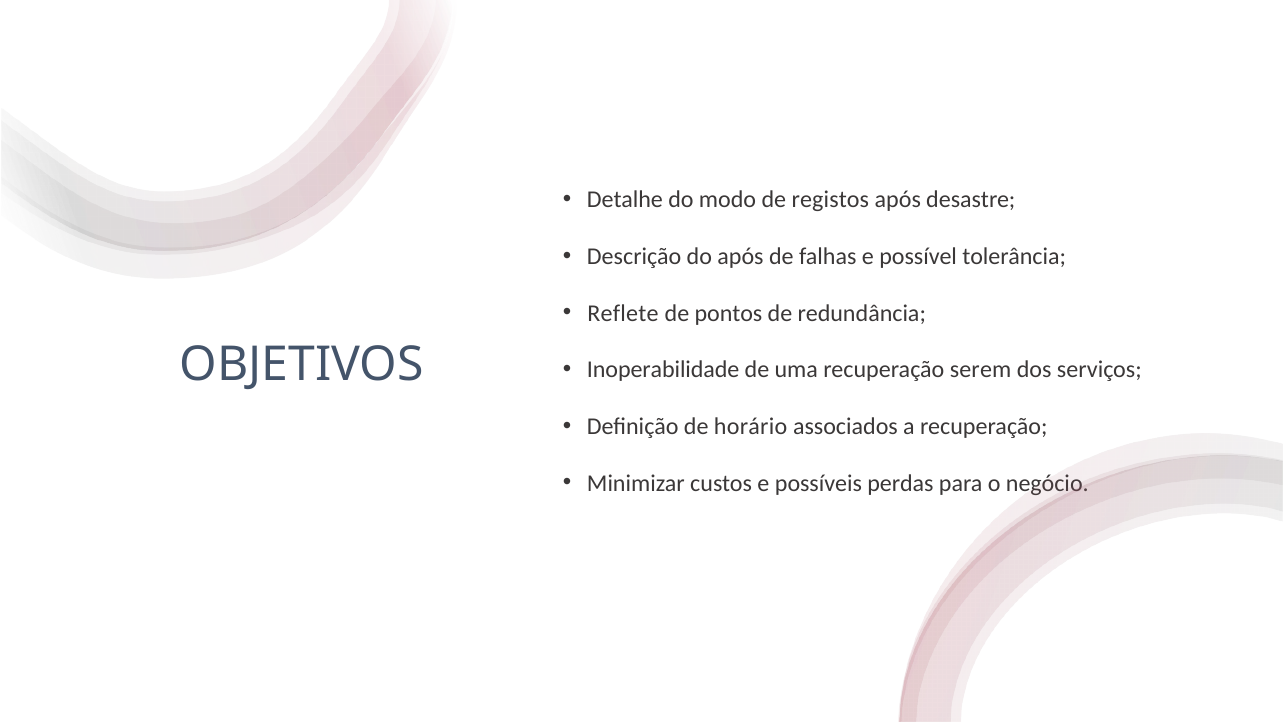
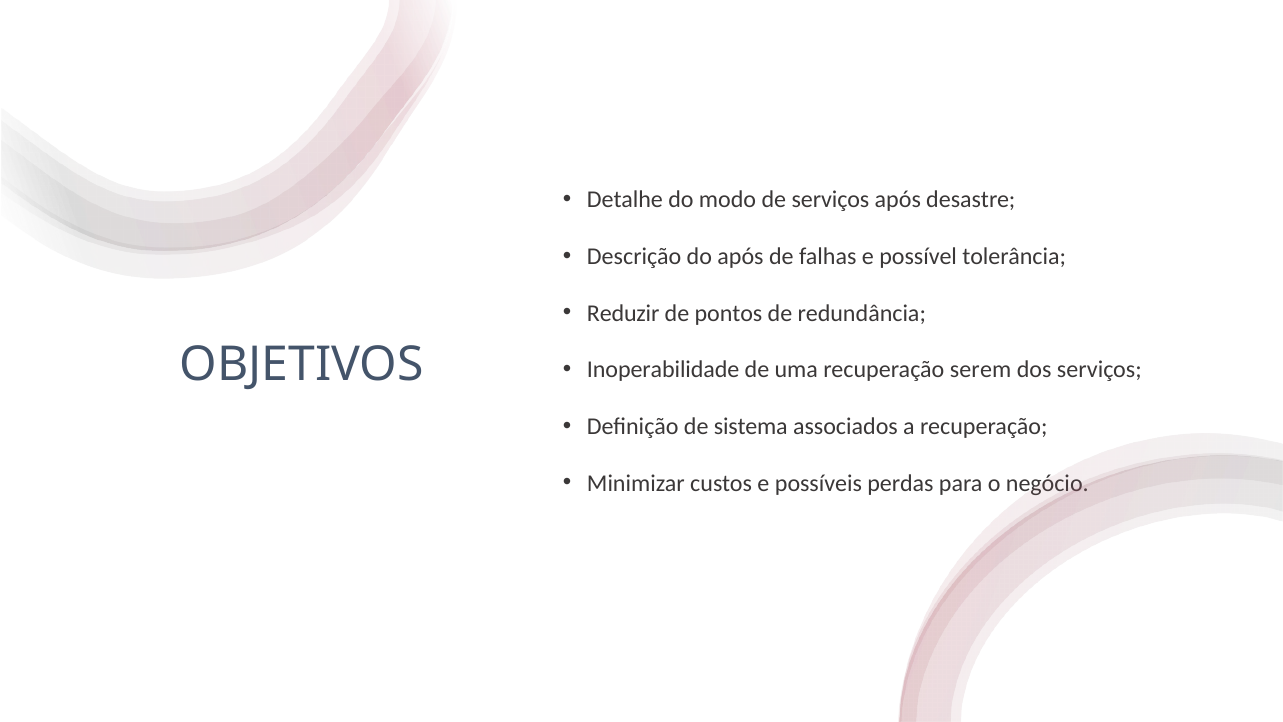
de registos: registos -> serviços (831, 200)
Reflete: Reflete -> Reduzir (623, 313)
horário: horário -> sistema (751, 426)
